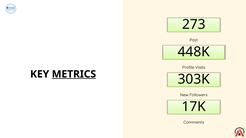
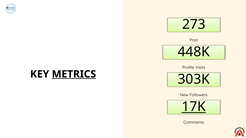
17K underline: none -> present (194, 107)
